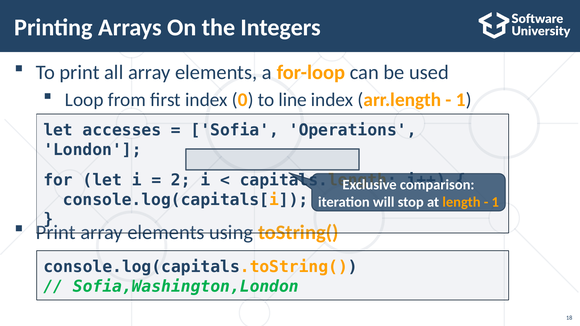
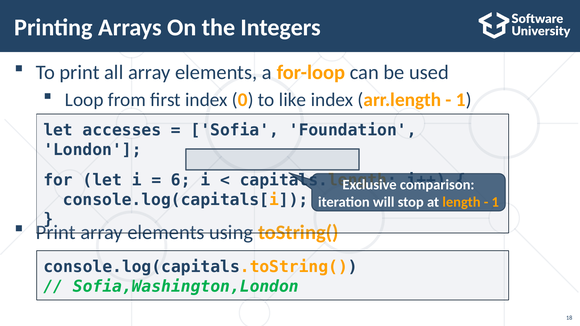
line: line -> like (293, 100)
Operations: Operations -> Foundation (353, 130)
2: 2 -> 6 (181, 180)
